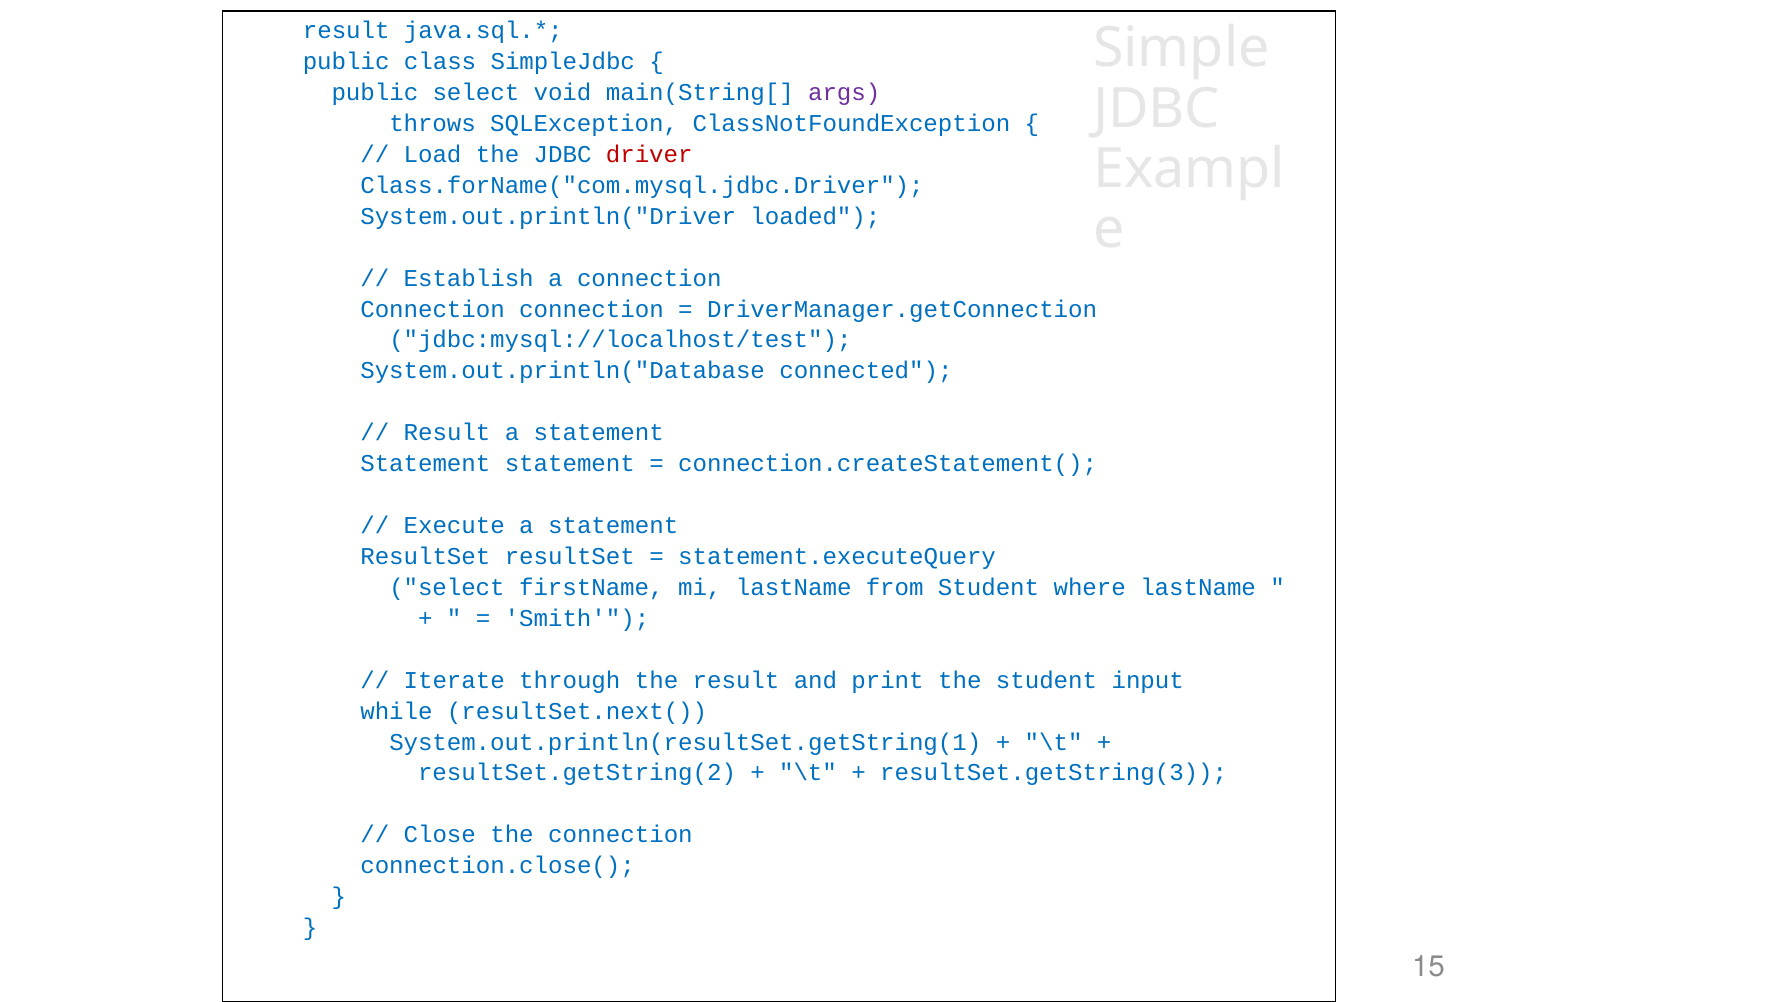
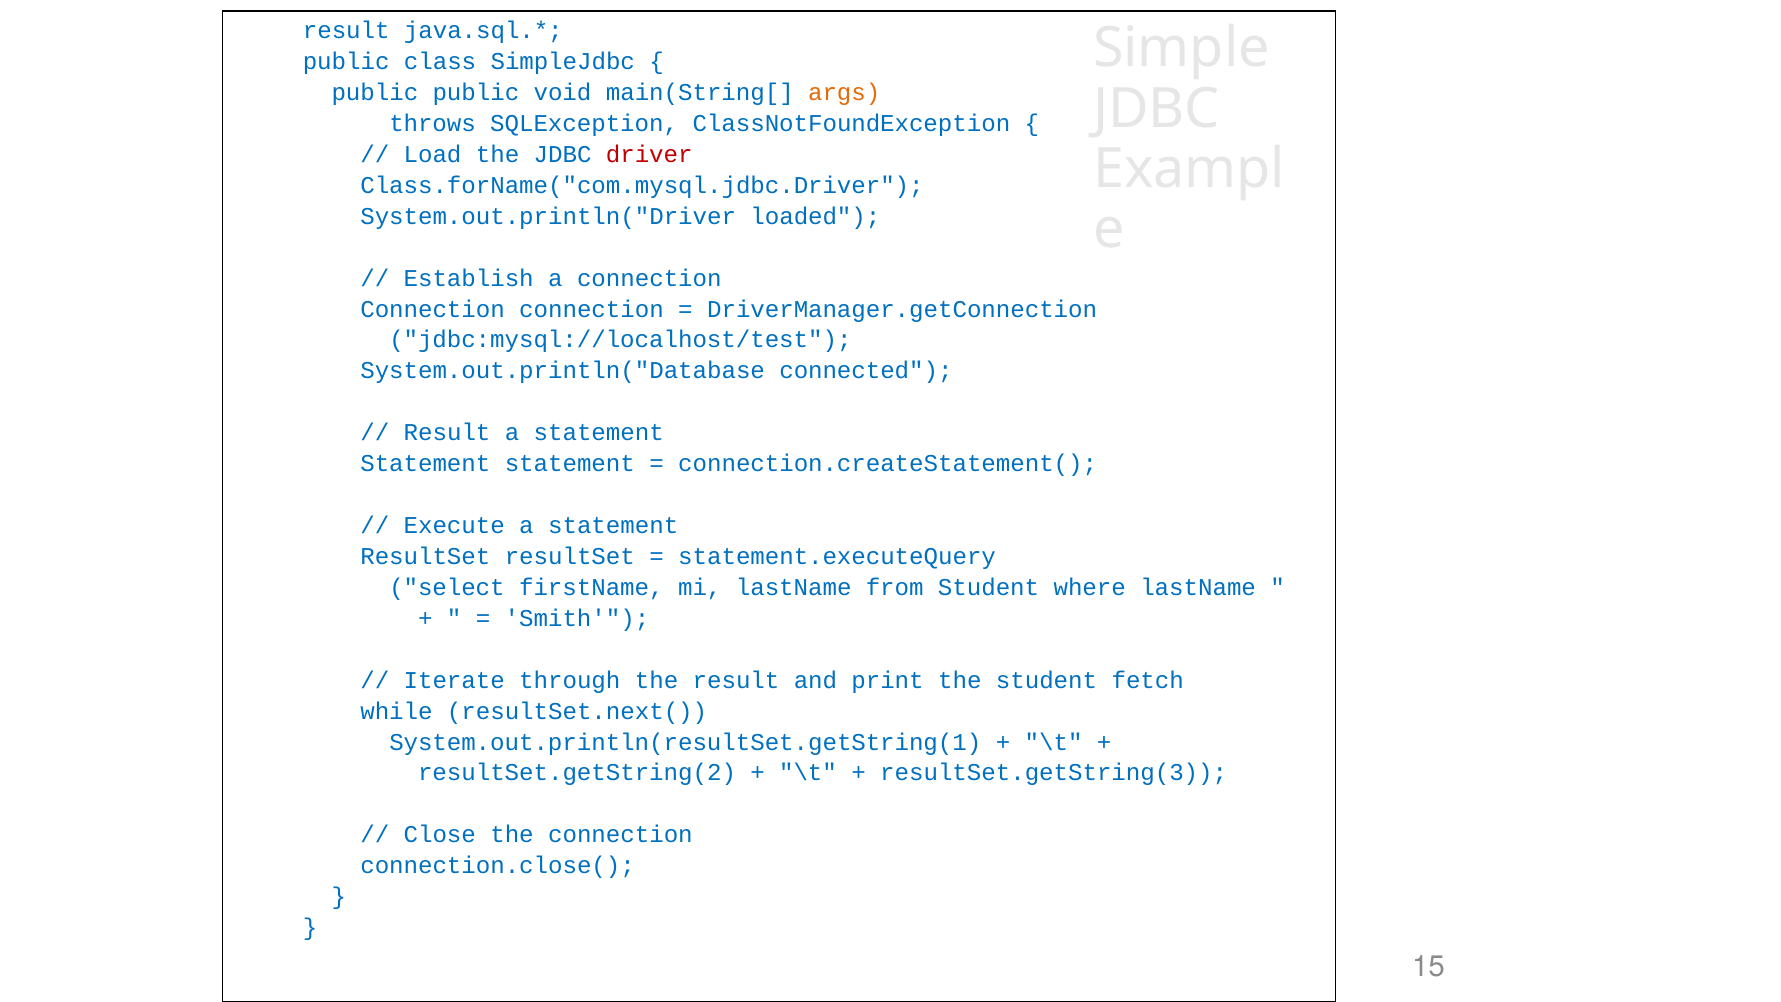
public select: select -> public (476, 93)
args colour: purple -> orange (844, 93)
input: input -> fetch (1148, 680)
